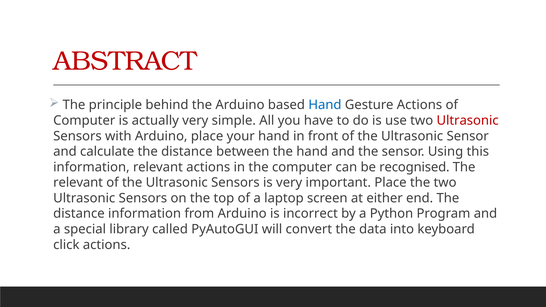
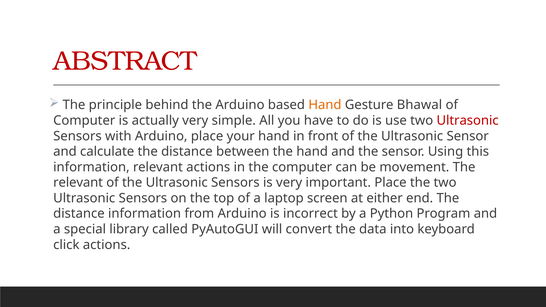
Hand colour: blue -> orange (325, 105)
Gesture Actions: Actions -> Bhawal (419, 105)
recognised: recognised -> movement (414, 167)
